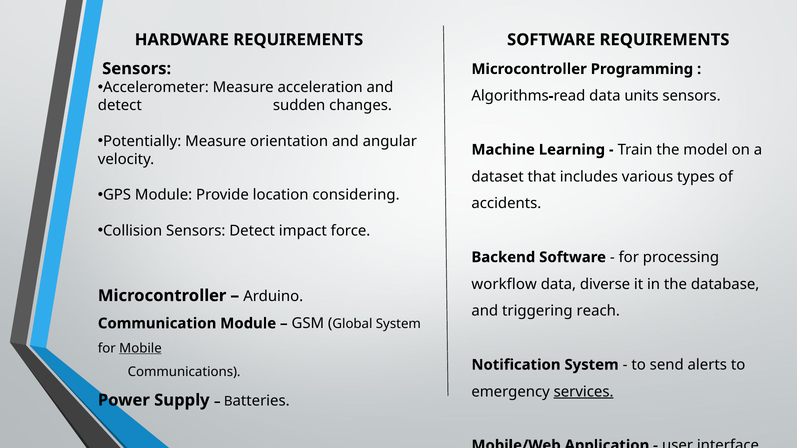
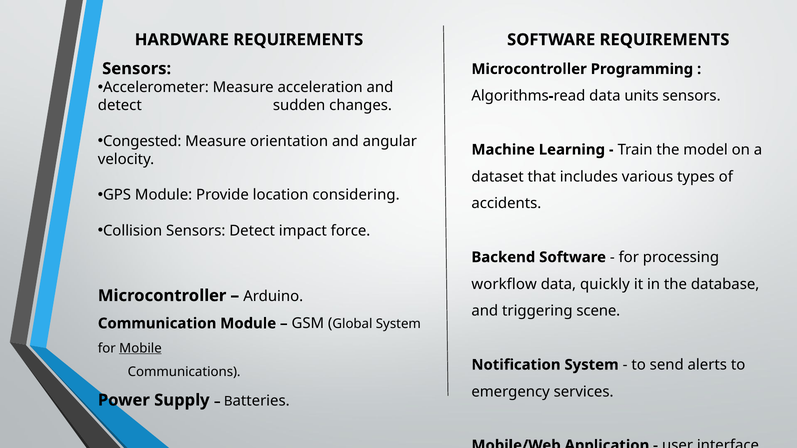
Potentially: Potentially -> Congested (142, 141)
diverse: diverse -> quickly (605, 284)
reach: reach -> scene (598, 311)
services underline: present -> none (584, 392)
